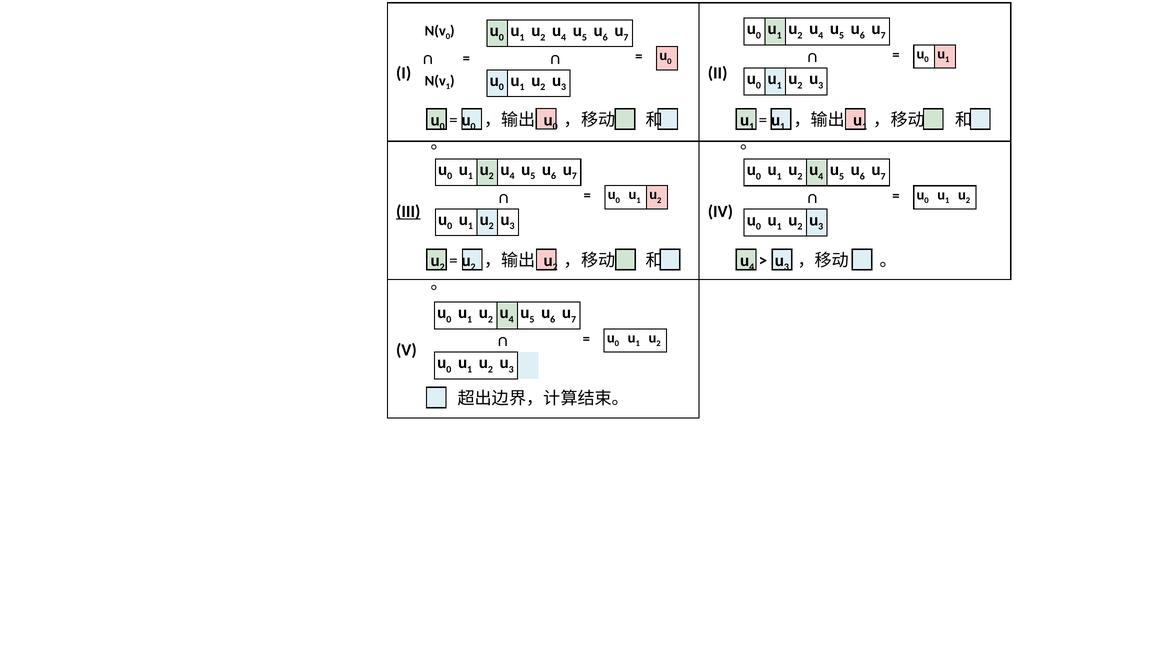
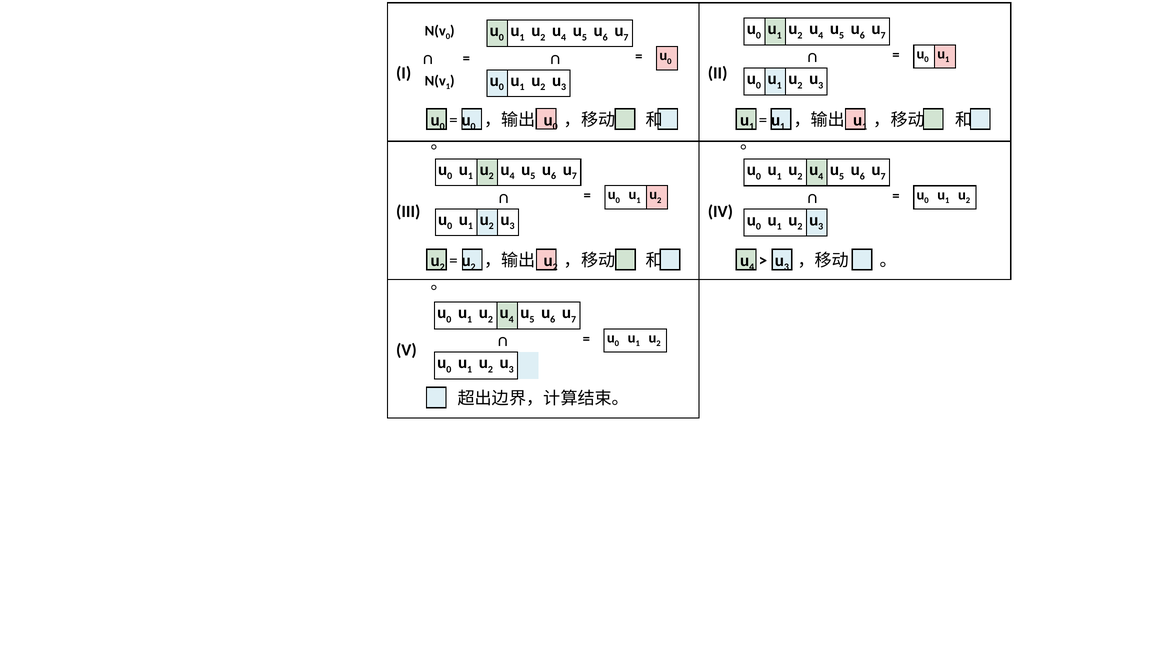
III underline: present -> none (408, 211)
